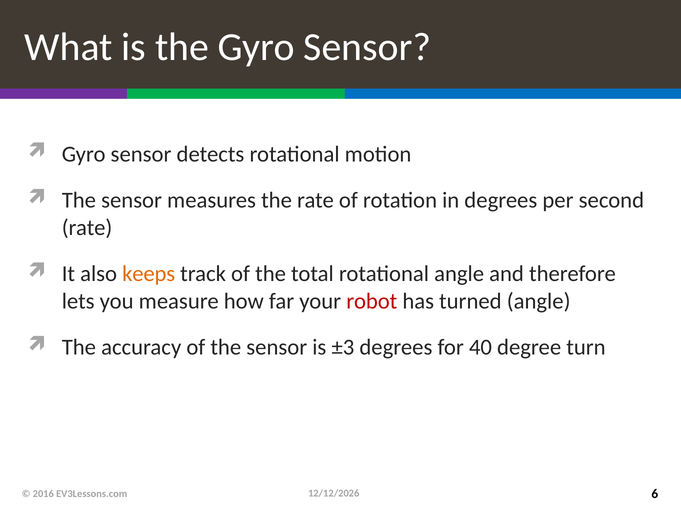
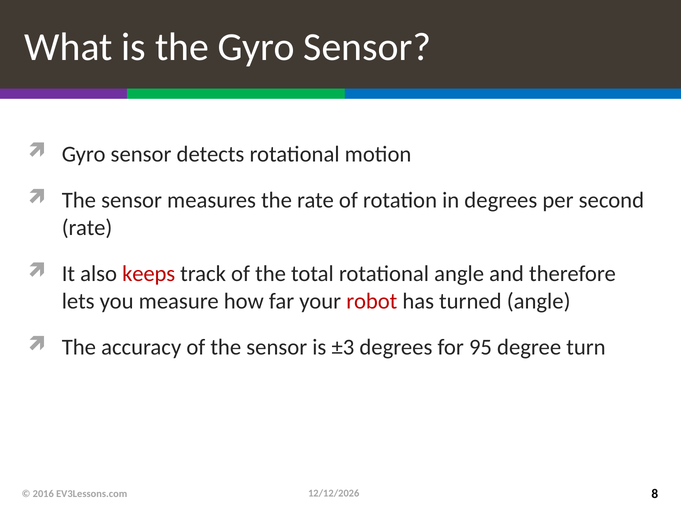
keeps colour: orange -> red (149, 274)
40: 40 -> 95 (481, 347)
6: 6 -> 8 (655, 494)
